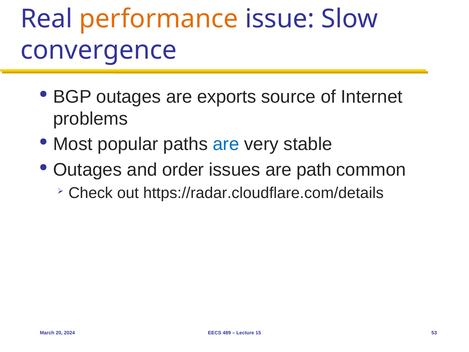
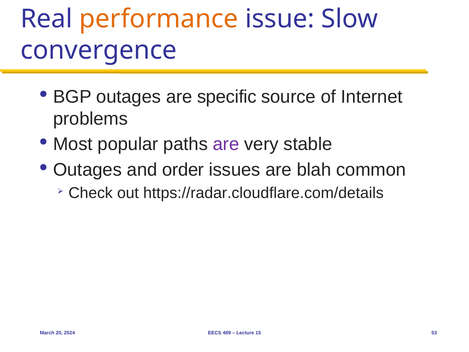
exports: exports -> specific (227, 97)
are colour: blue -> purple (226, 144)
path: path -> blah (314, 170)
